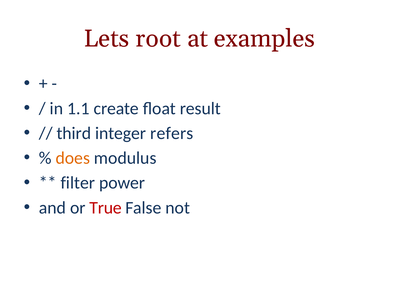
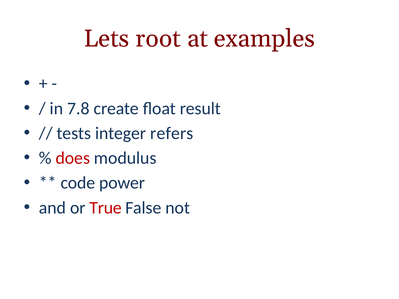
1.1: 1.1 -> 7.8 (78, 109)
third: third -> tests (74, 133)
does colour: orange -> red (73, 158)
filter: filter -> code (78, 183)
